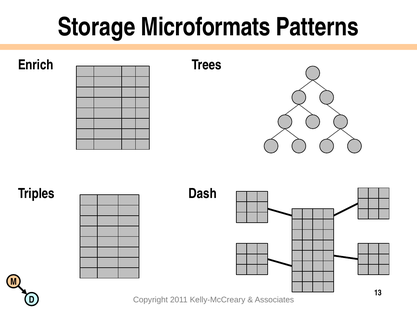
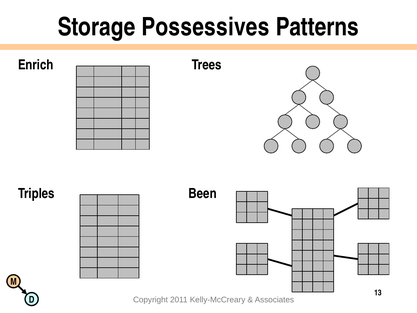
Microformats: Microformats -> Possessives (205, 27)
Dash: Dash -> Been (203, 193)
